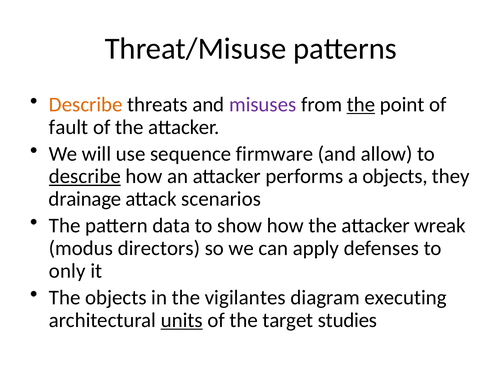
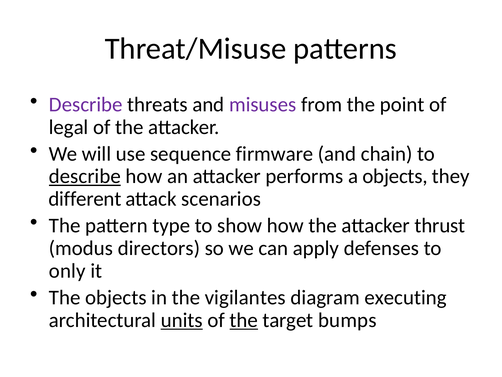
Describe colour: orange -> purple (86, 104)
the underline: present -> none (361, 104)
fault: fault -> legal (69, 127)
allow: allow -> chain (387, 154)
drainage: drainage -> different (85, 199)
data: data -> type (171, 225)
wreak: wreak -> thrust (440, 225)
the underline: none -> present (244, 320)
studies: studies -> bumps (347, 320)
